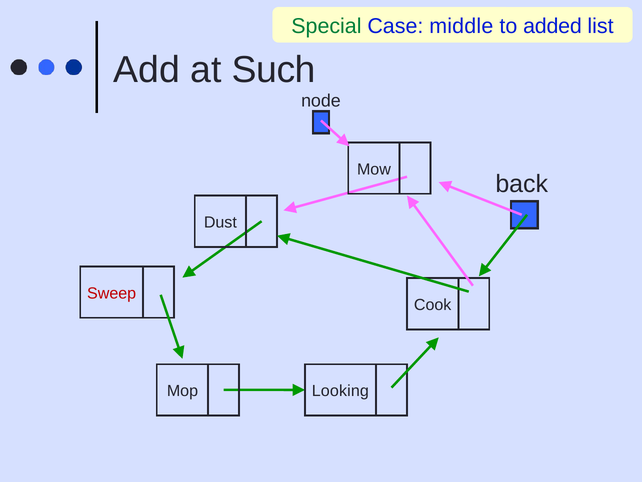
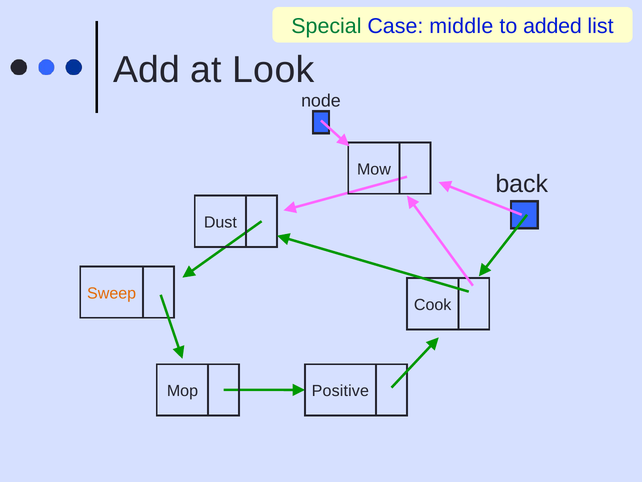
Such: Such -> Look (273, 70)
Sweep colour: red -> orange (112, 293)
Looking: Looking -> Positive (340, 391)
